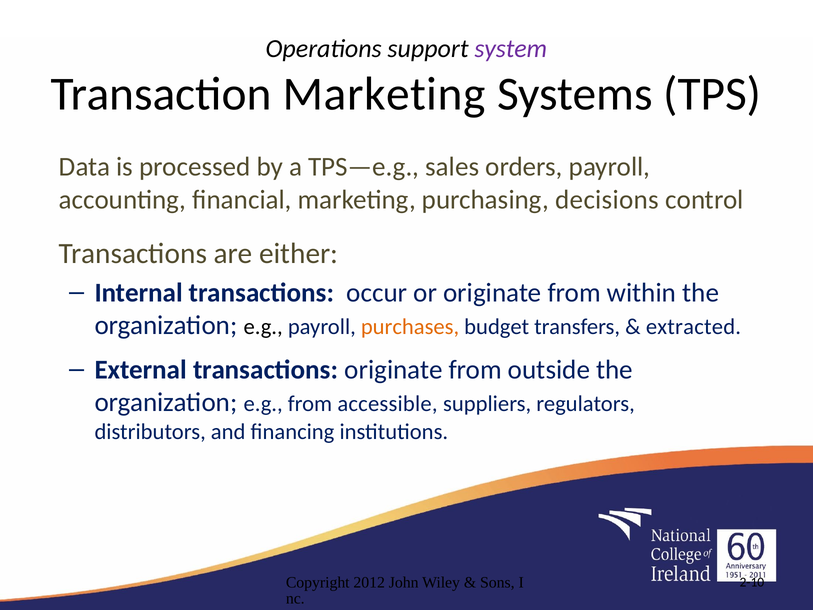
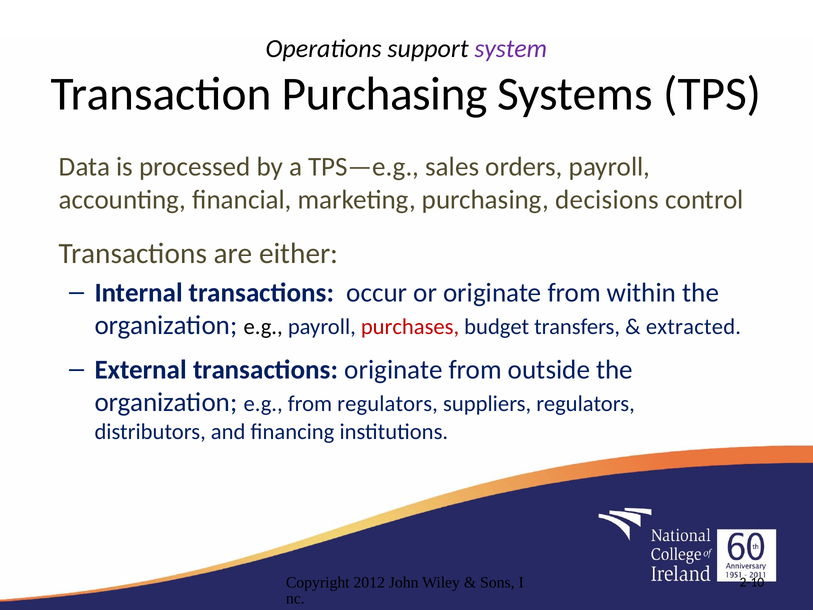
Transaction Marketing: Marketing -> Purchasing (385, 94)
purchases colour: orange -> red (410, 326)
from accessible: accessible -> regulators (388, 404)
